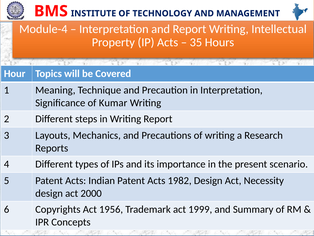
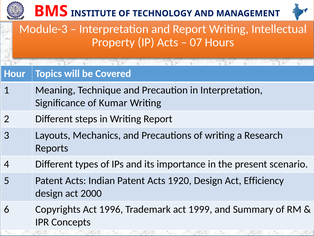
Module-4: Module-4 -> Module-3 (43, 29)
35: 35 -> 07 (196, 42)
1982: 1982 -> 1920 (180, 180)
Necessity: Necessity -> Efficiency (264, 180)
1956: 1956 -> 1996 (111, 209)
